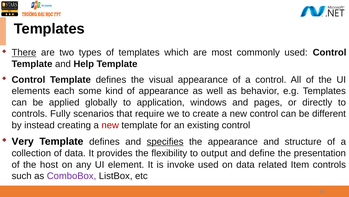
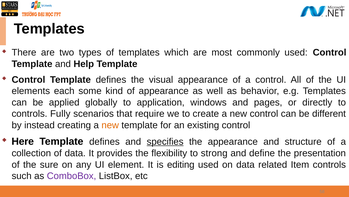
There underline: present -> none (24, 52)
new colour: red -> orange (110, 125)
Very: Very -> Here (23, 141)
output: output -> strong (214, 153)
host: host -> sure (49, 164)
invoke: invoke -> editing (181, 164)
